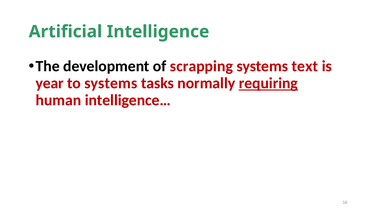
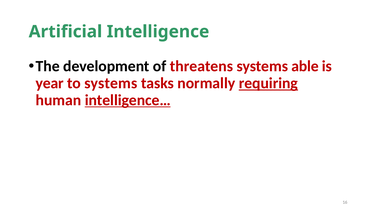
scrapping: scrapping -> threatens (202, 66)
text: text -> able (305, 66)
intelligence… underline: none -> present (128, 100)
